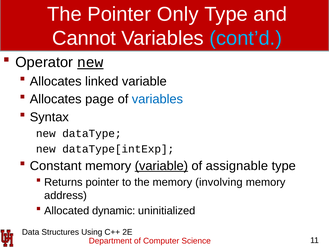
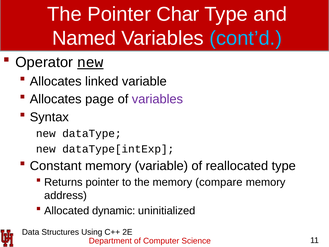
Only: Only -> Char (178, 14)
Cannot: Cannot -> Named (84, 38)
variables colour: blue -> purple (157, 99)
variable underline: present -> none (161, 166)
assignable: assignable -> reallocated (237, 166)
involving: involving -> compare (219, 182)
